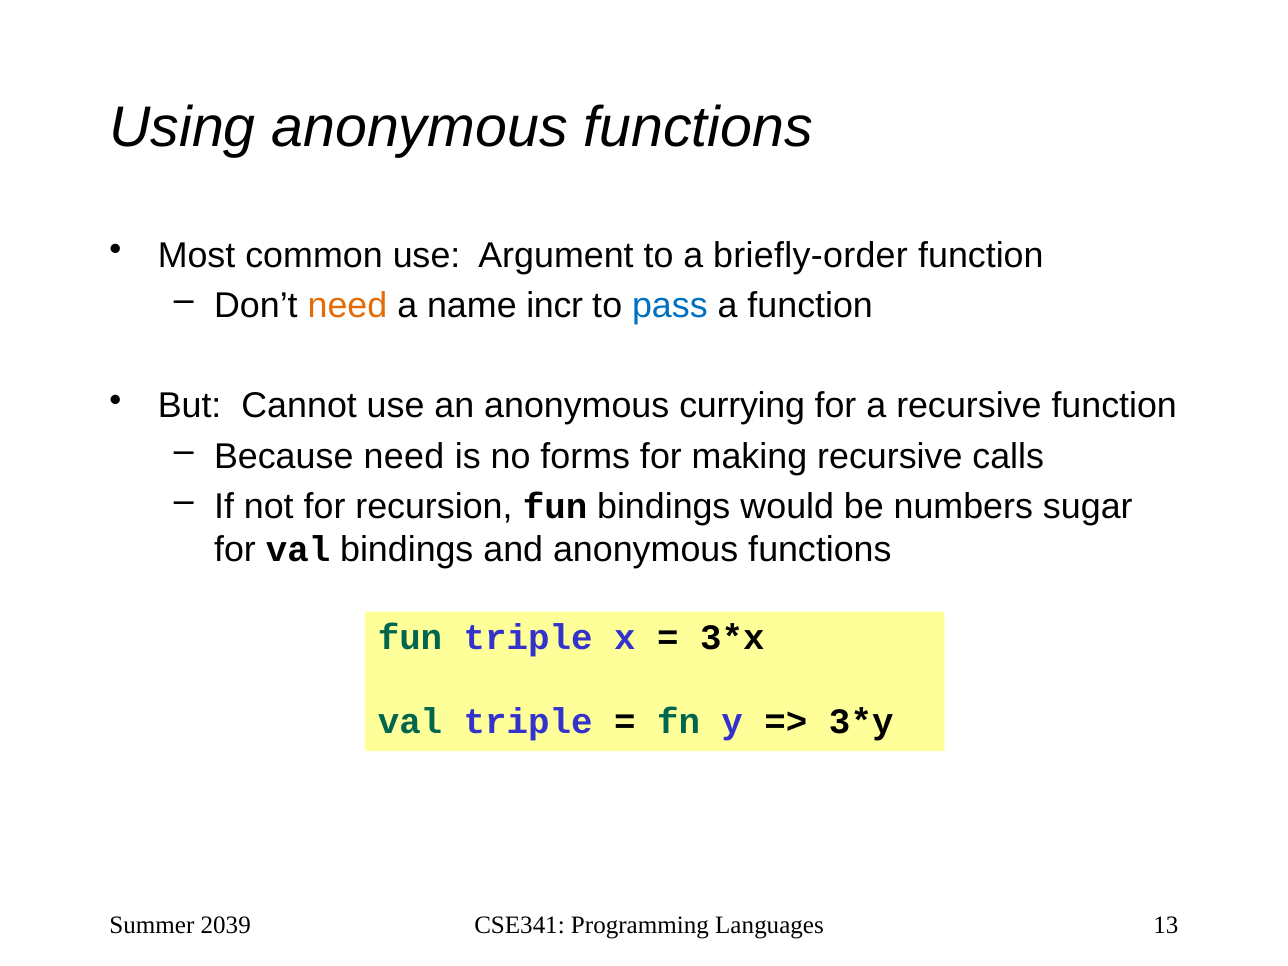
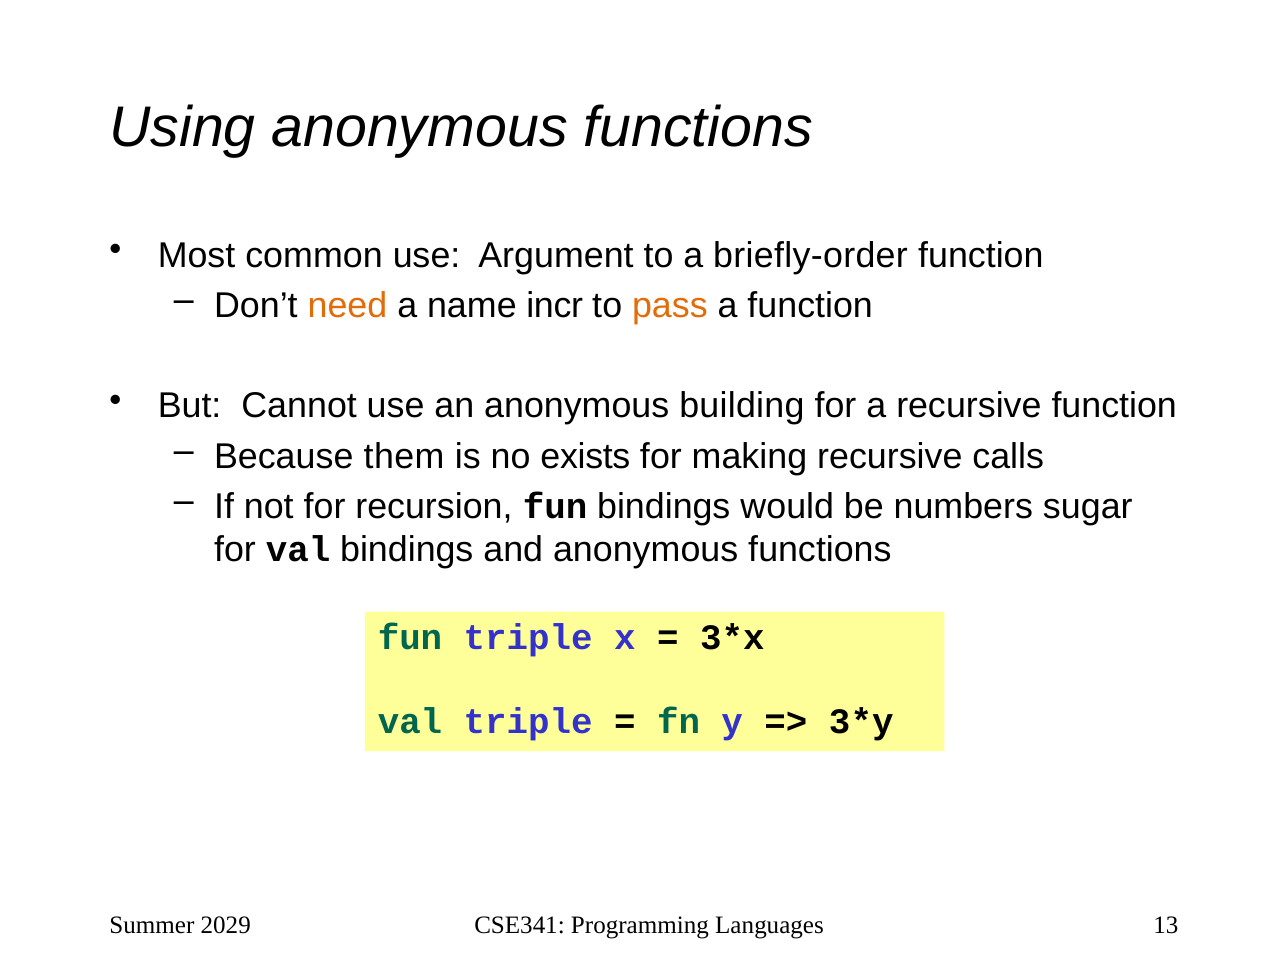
pass colour: blue -> orange (670, 306)
currying: currying -> building (742, 406)
Because need: need -> them (404, 456)
forms: forms -> exists (585, 456)
2039: 2039 -> 2029 (226, 925)
